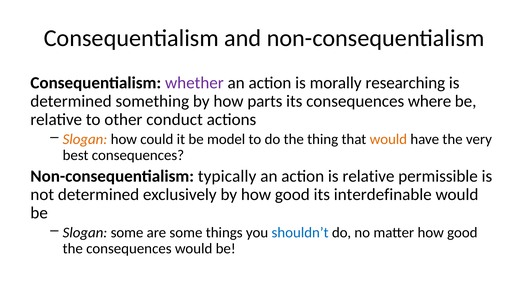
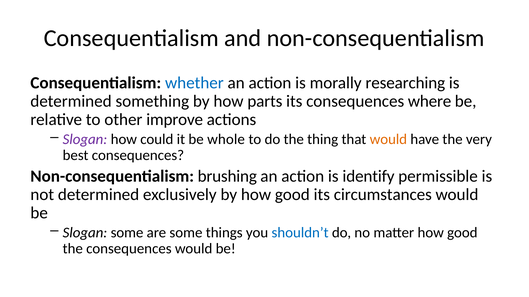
whether colour: purple -> blue (194, 83)
conduct: conduct -> improve (175, 120)
Slogan colour: orange -> purple (85, 140)
model: model -> whole (226, 140)
typically: typically -> brushing (227, 176)
is relative: relative -> identify (368, 176)
interdefinable: interdefinable -> circumstances (383, 195)
